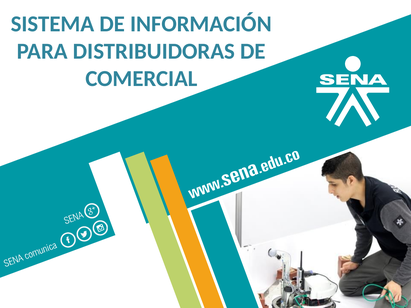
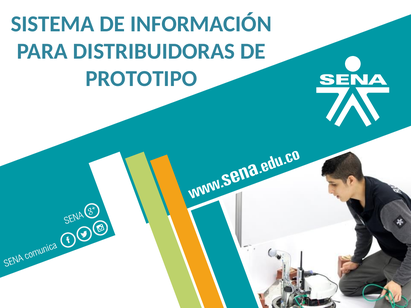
COMERCIAL: COMERCIAL -> PROTOTIPO (141, 79)
